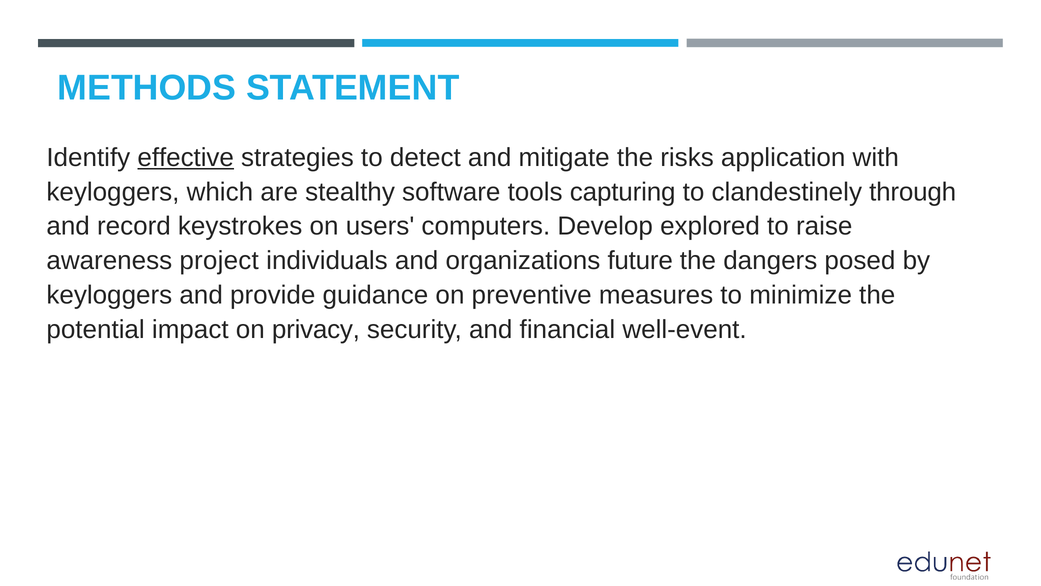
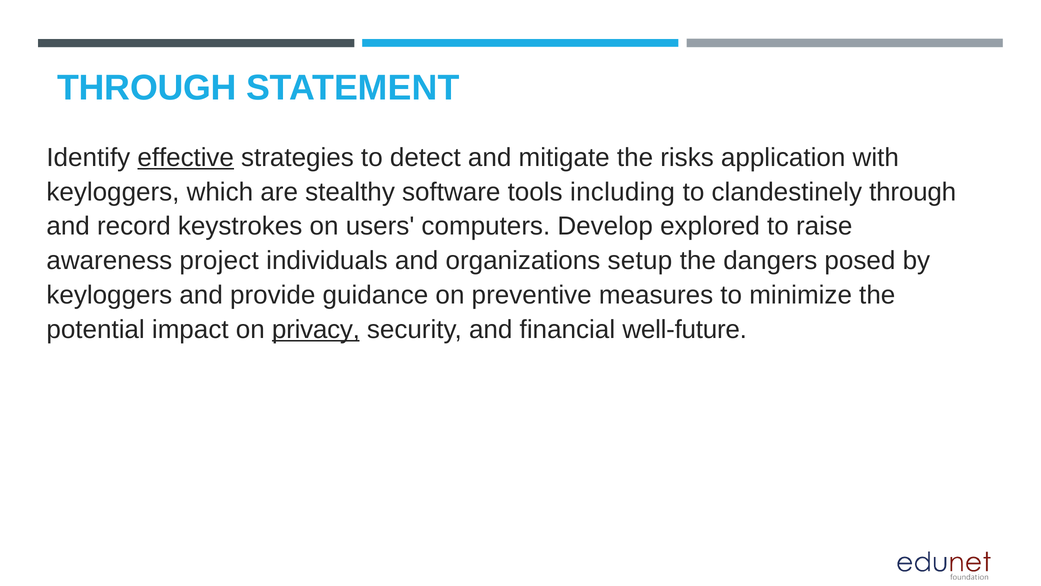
METHODS: METHODS -> THROUGH (147, 88)
capturing: capturing -> including (622, 192)
future: future -> setup (640, 260)
privacy underline: none -> present (316, 329)
well-event: well-event -> well-future (685, 329)
